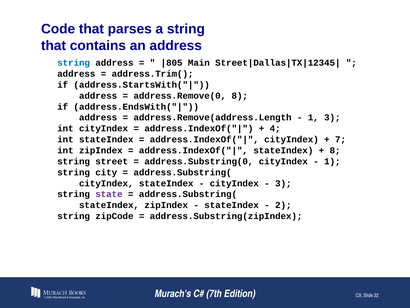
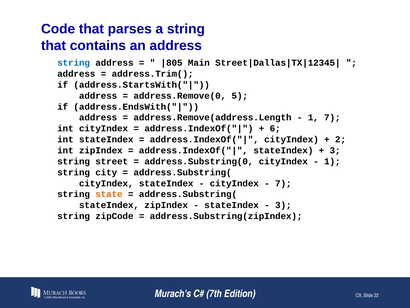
address.Remove(0 8: 8 -> 5 (240, 96)
1 3: 3 -> 7 (332, 117)
4: 4 -> 6 (275, 128)
7: 7 -> 2 (341, 139)
8: 8 -> 3 (335, 150)
3: 3 -> 7 (283, 183)
state colour: purple -> orange (109, 194)
2: 2 -> 3 (283, 205)
